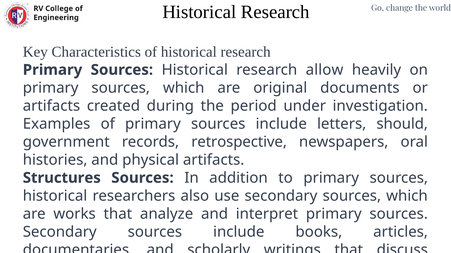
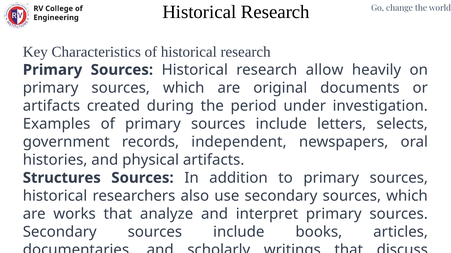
should: should -> selects (402, 124)
retrospective: retrospective -> independent (239, 142)
